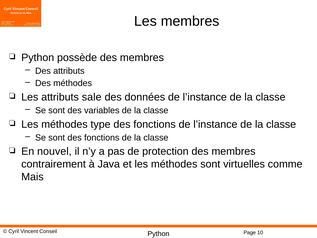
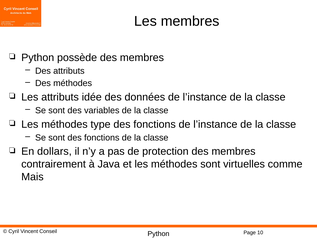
sale: sale -> idée (92, 97)
nouvel: nouvel -> dollars (54, 151)
